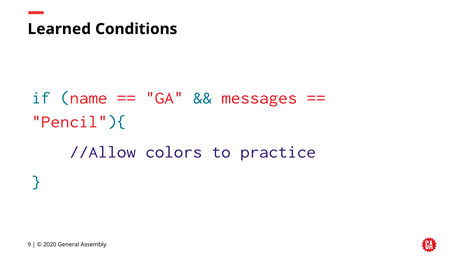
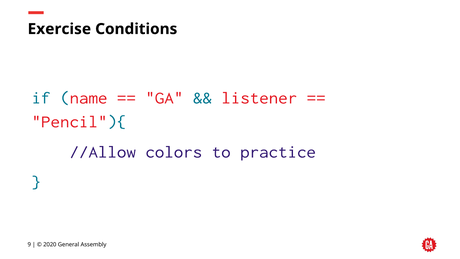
Learned: Learned -> Exercise (59, 29)
messages: messages -> listener (259, 98)
